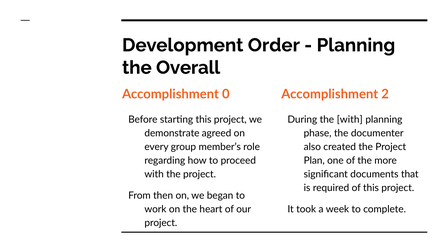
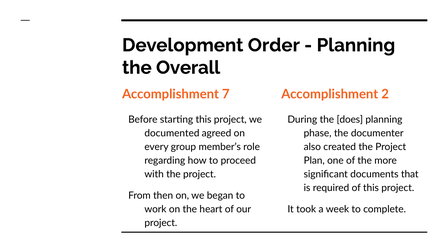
0: 0 -> 7 (226, 94)
the with: with -> does (350, 119)
demonstrate: demonstrate -> documented (172, 133)
